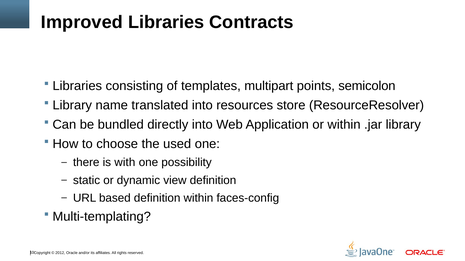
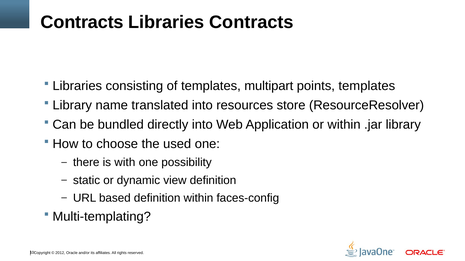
Improved: Improved -> Contracts (82, 22)
points semicolon: semicolon -> templates (367, 86)
